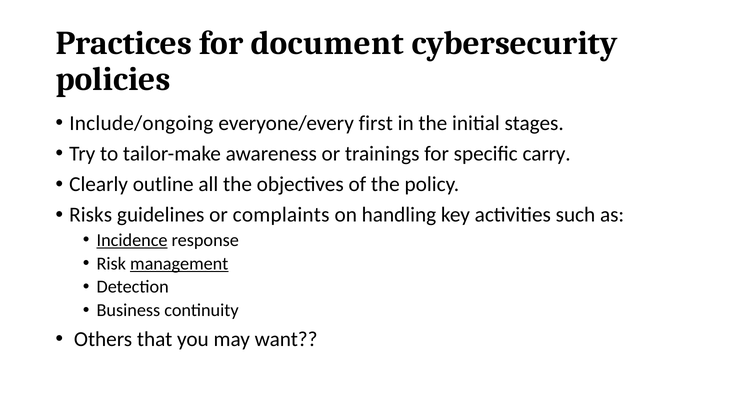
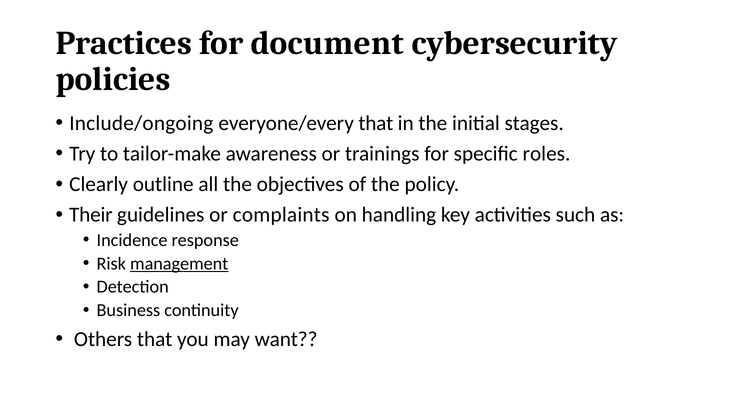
everyone/every first: first -> that (376, 123)
carry: carry -> roles (547, 154)
Risks: Risks -> Their (91, 215)
Incidence underline: present -> none (132, 240)
